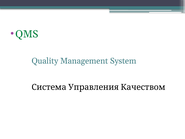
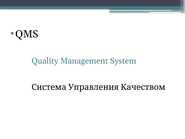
QMS colour: green -> black (27, 34)
